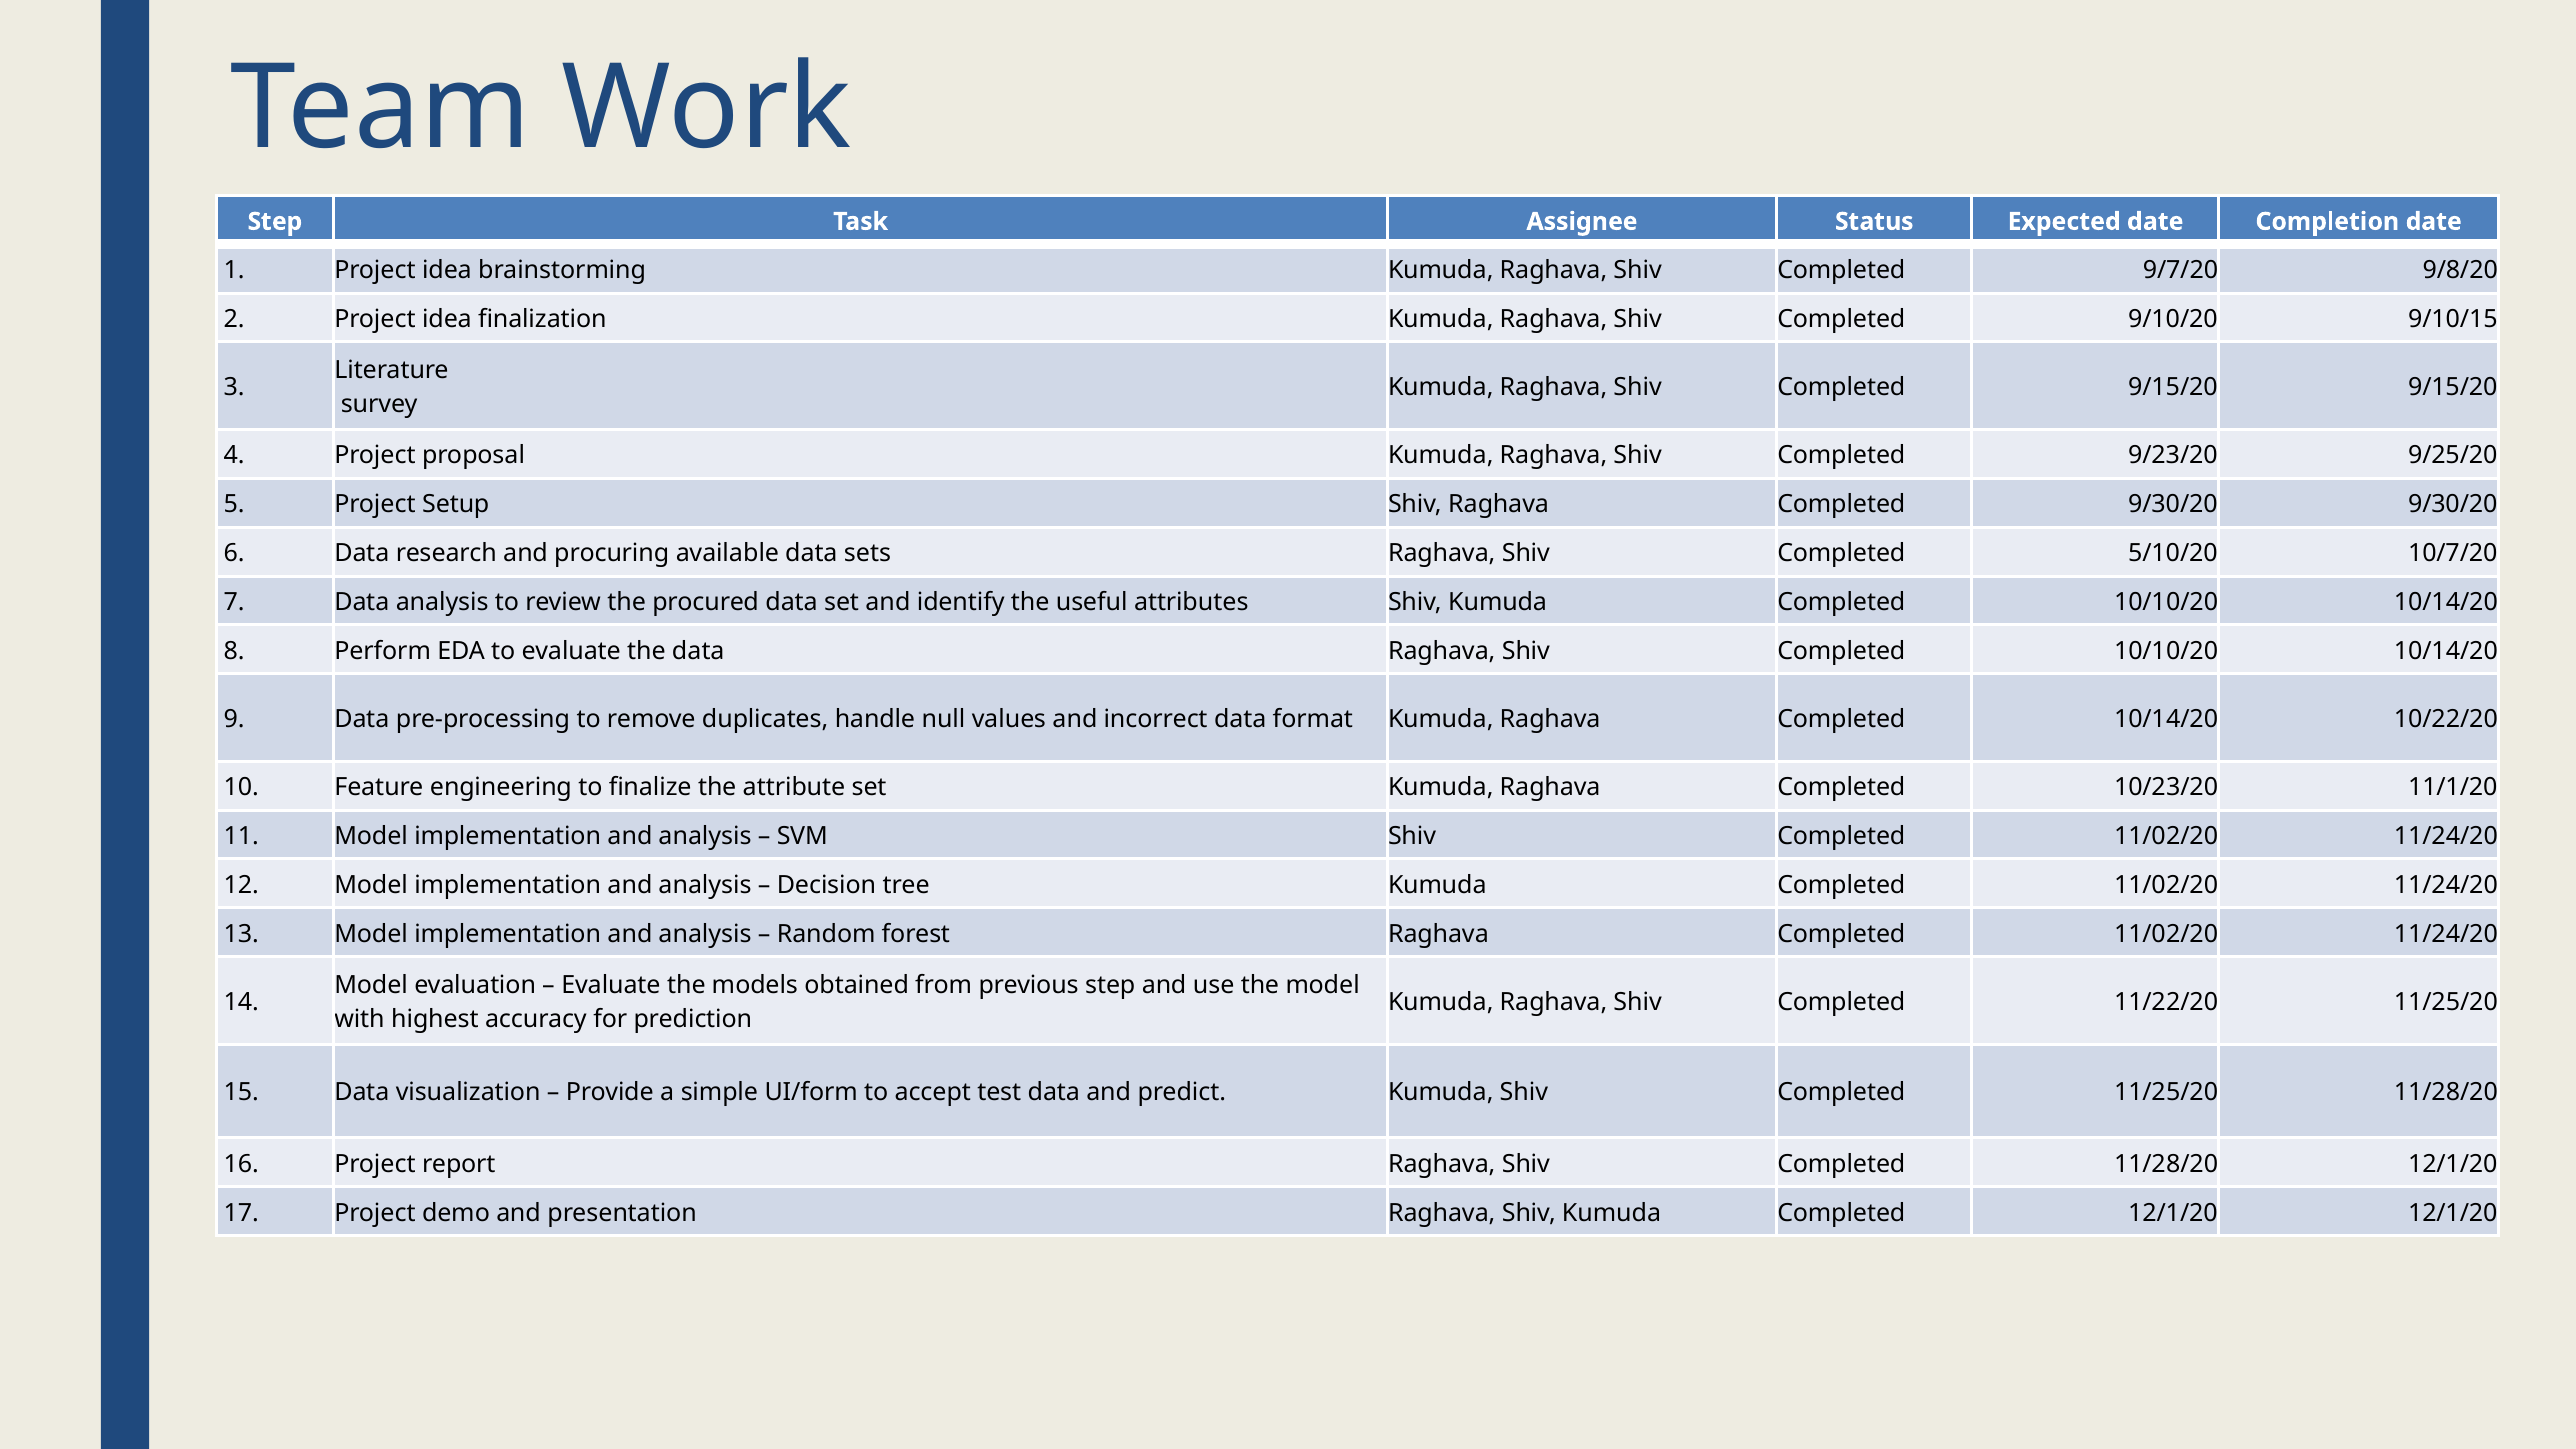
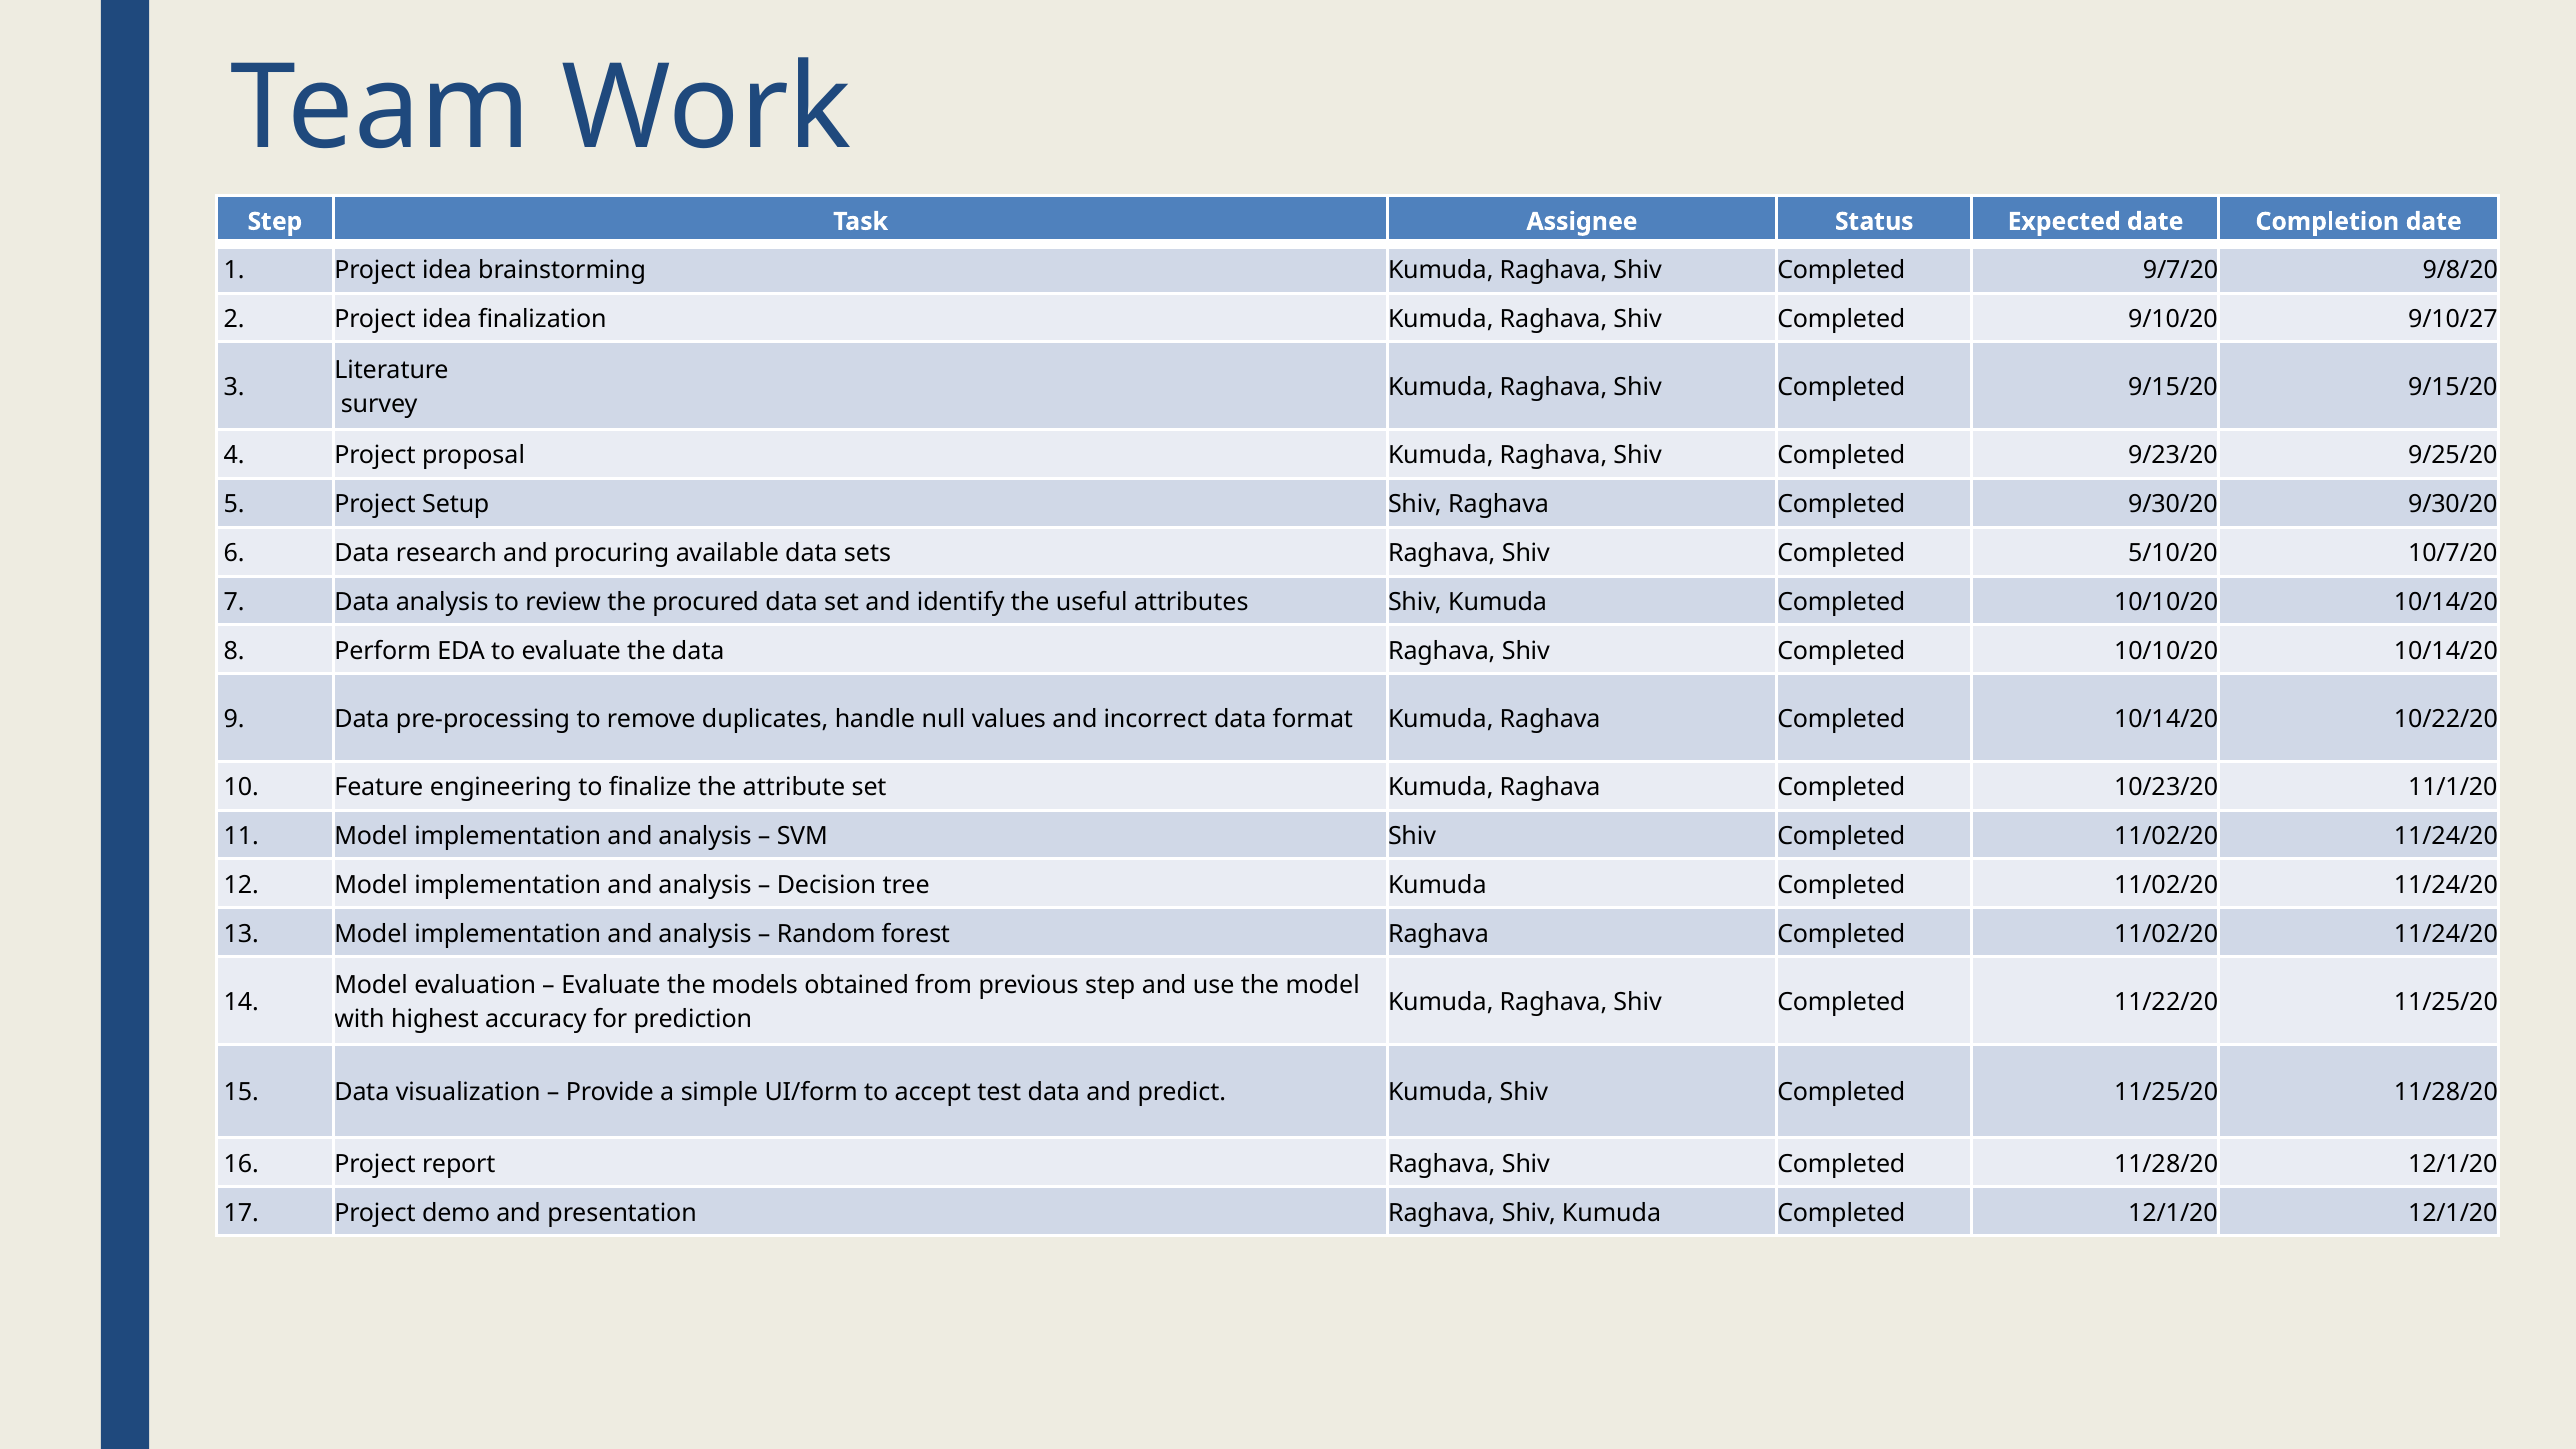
9/10/15: 9/10/15 -> 9/10/27 (2453, 319)
